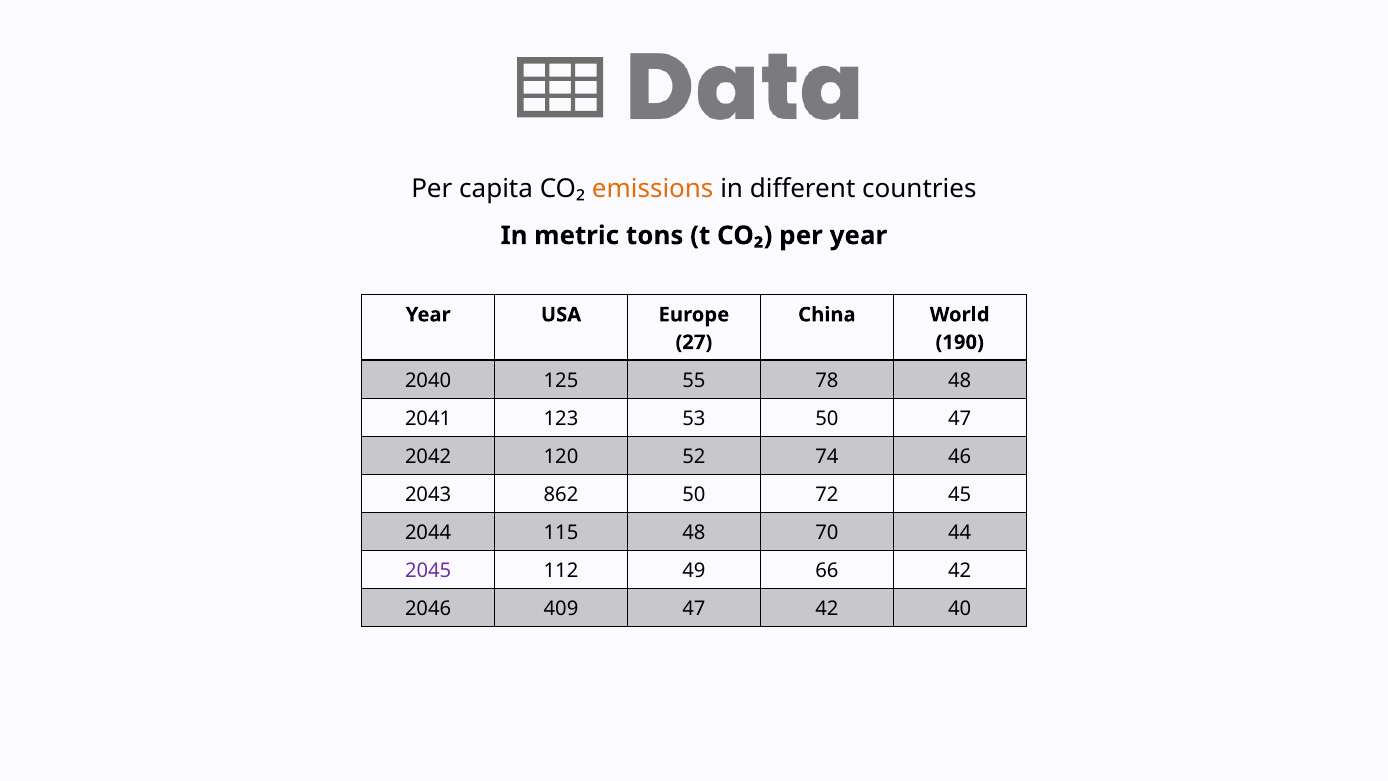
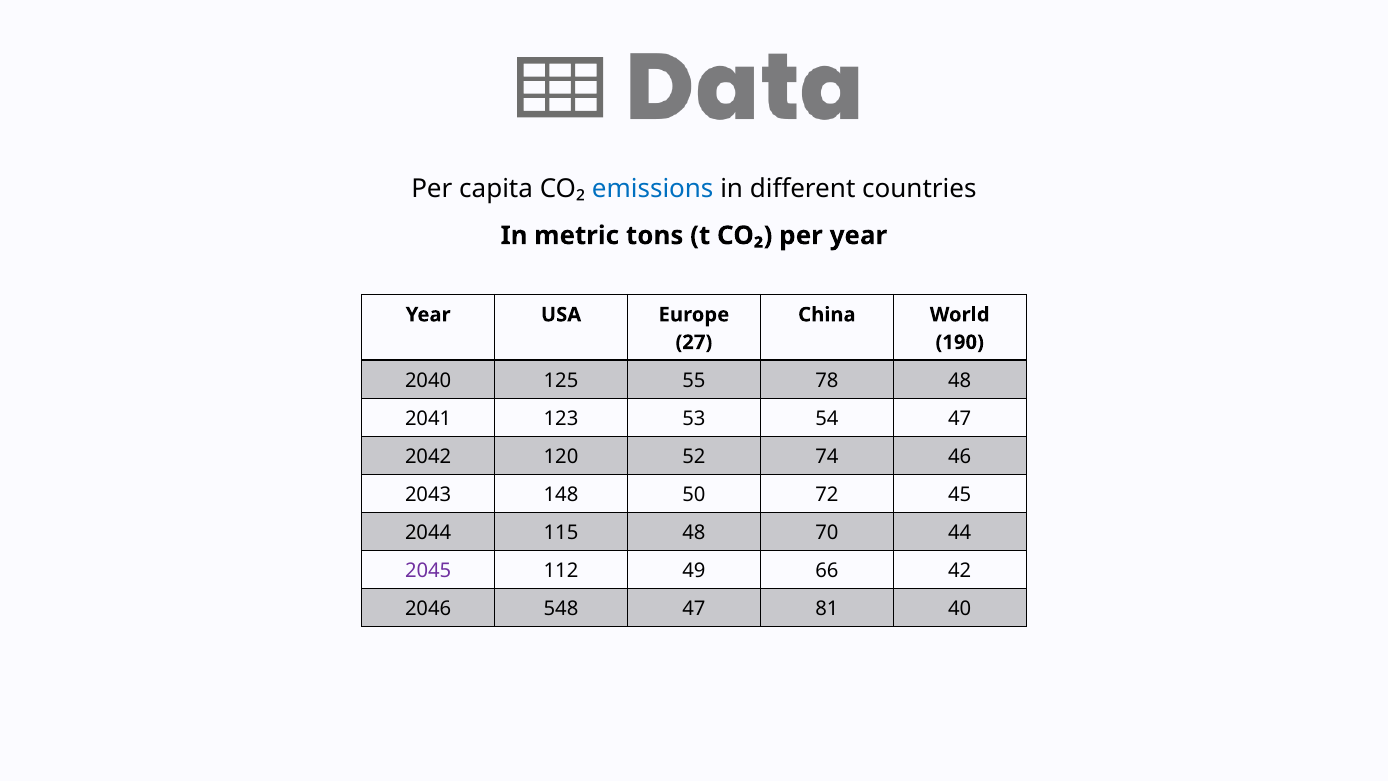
emissions colour: orange -> blue (653, 189)
53 50: 50 -> 54 (827, 418)
862: 862 -> 148 (561, 494)
409: 409 -> 548 (561, 608)
47 42: 42 -> 81 (827, 608)
